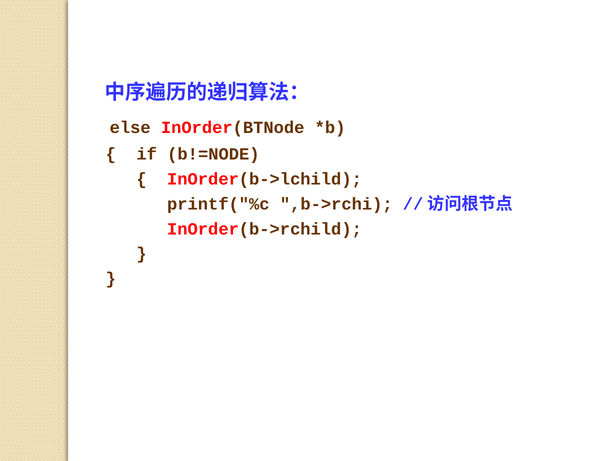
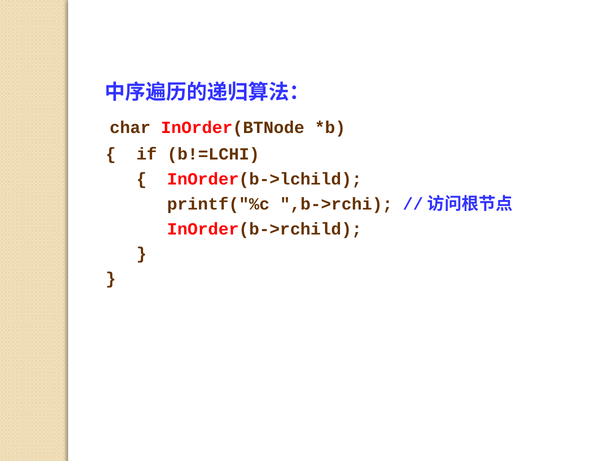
else: else -> char (130, 128)
b!=NODE: b!=NODE -> b!=LCHI (213, 154)
